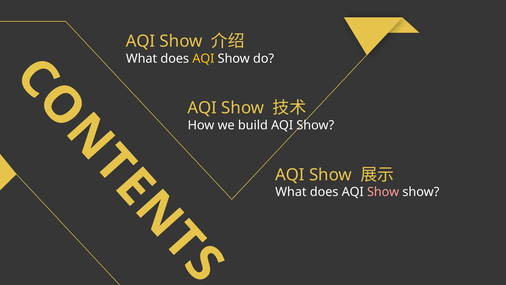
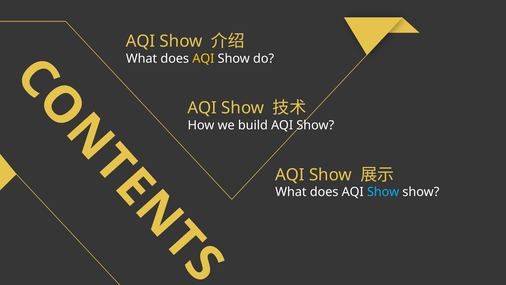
Show colour: pink -> light blue (383, 192)
